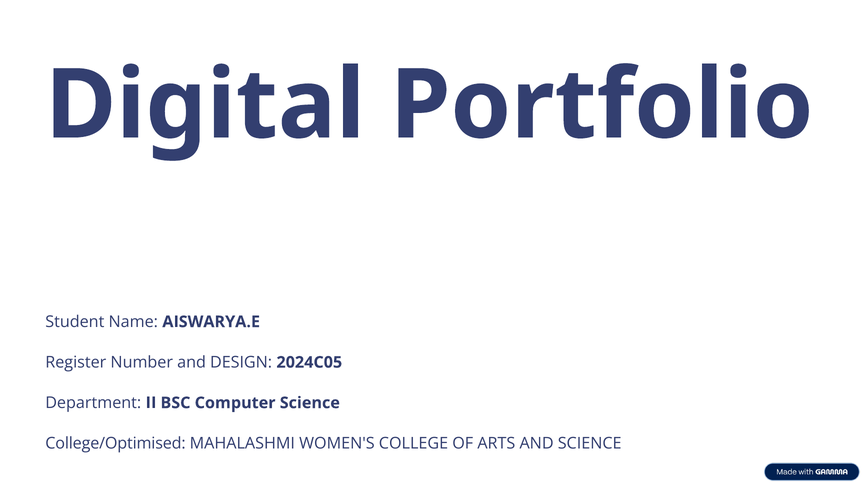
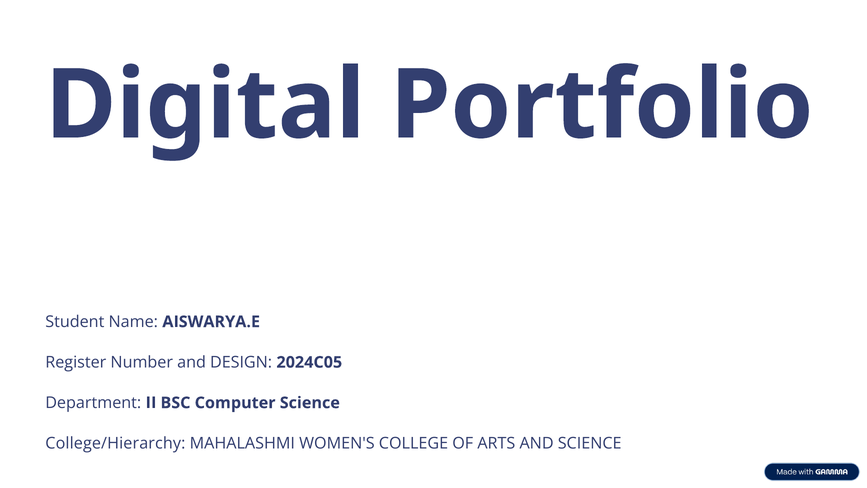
College/Optimised: College/Optimised -> College/Hierarchy (115, 443)
